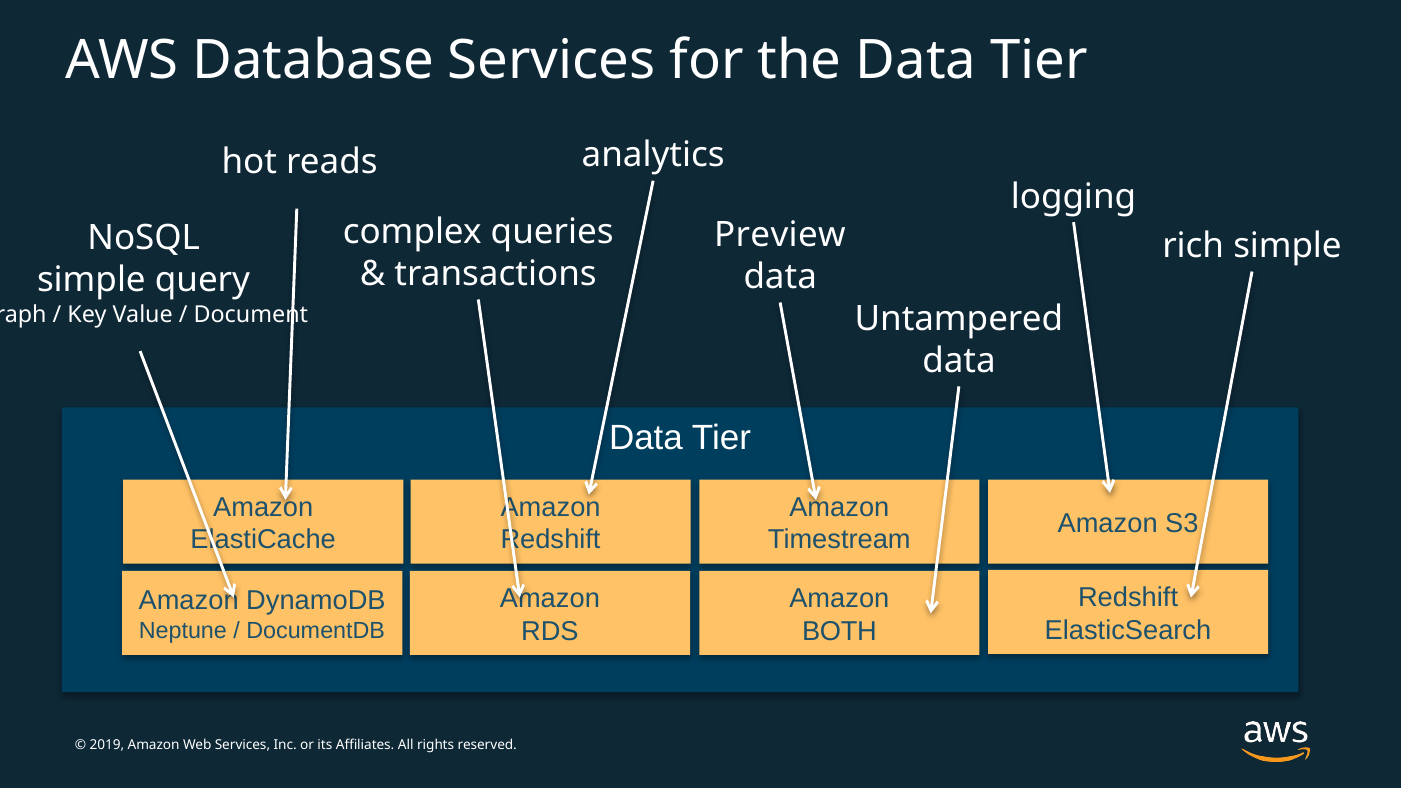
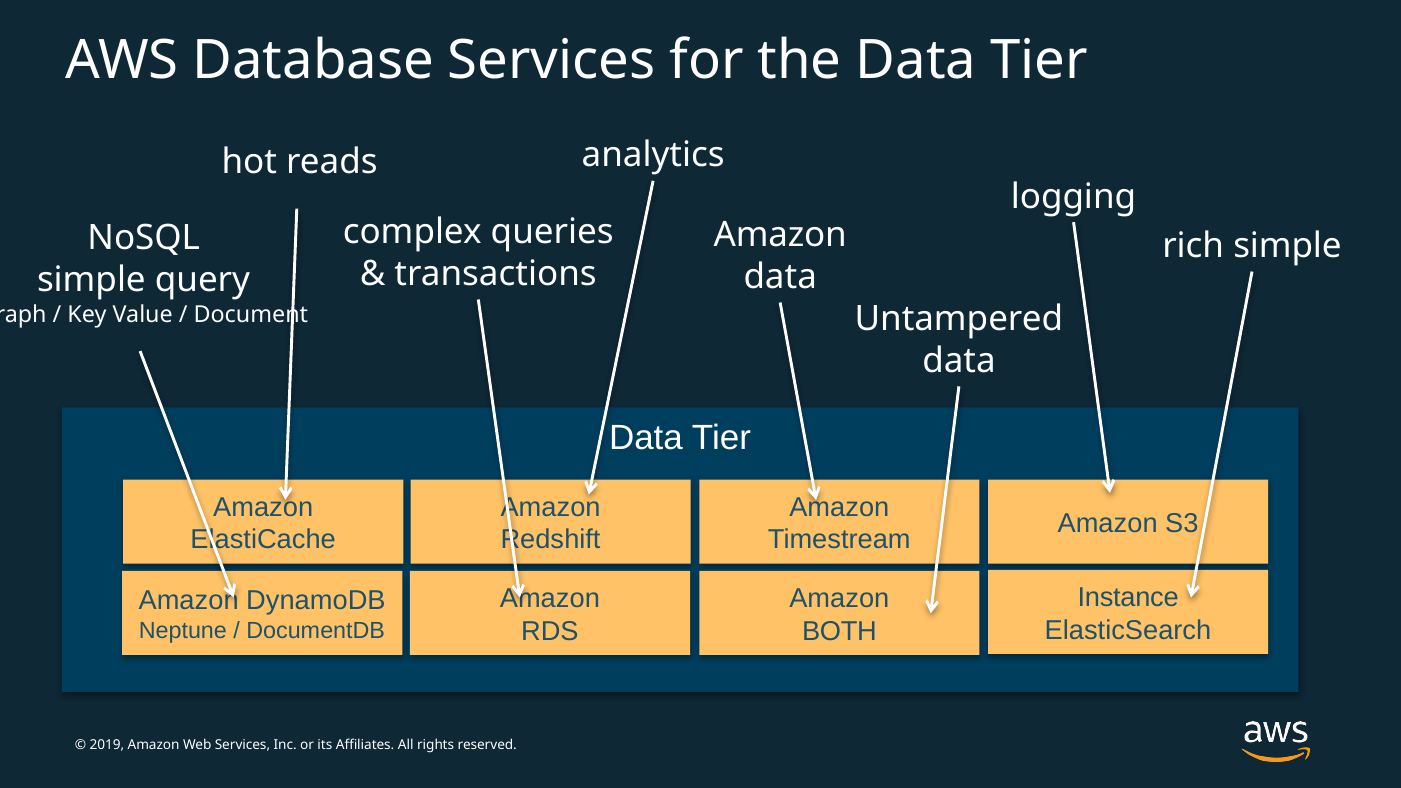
Preview: Preview -> Amazon (780, 235)
Redshift: Redshift -> Instance (1128, 598)
